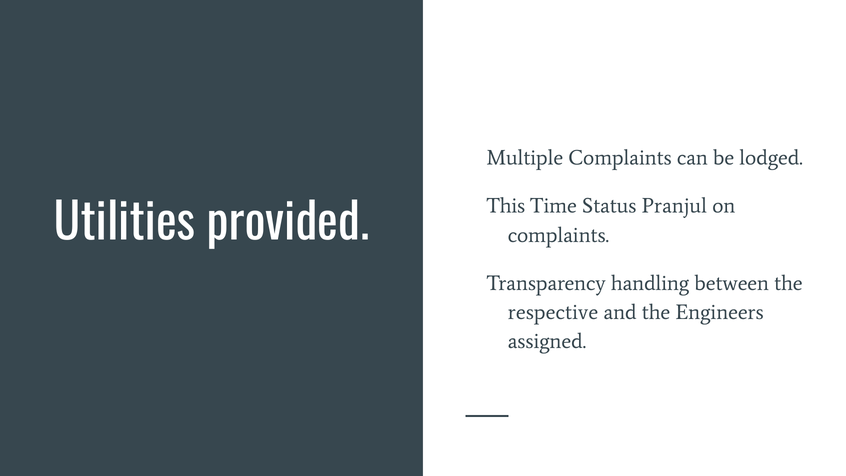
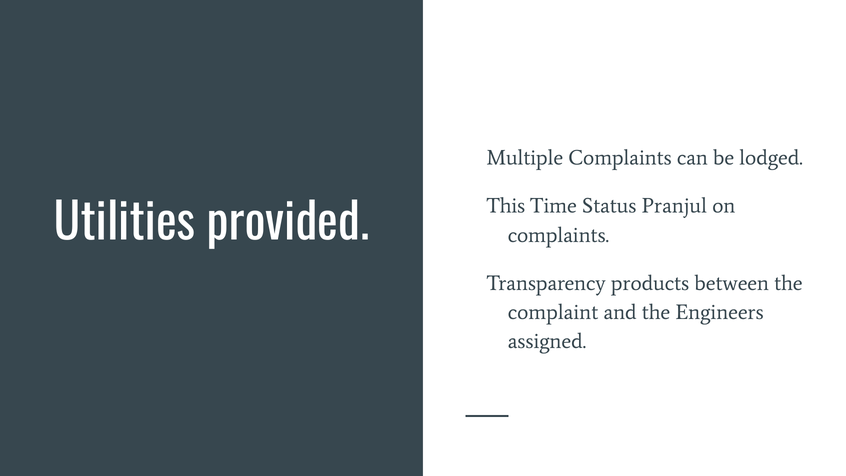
handling: handling -> products (650, 283)
respective: respective -> complaint (553, 312)
